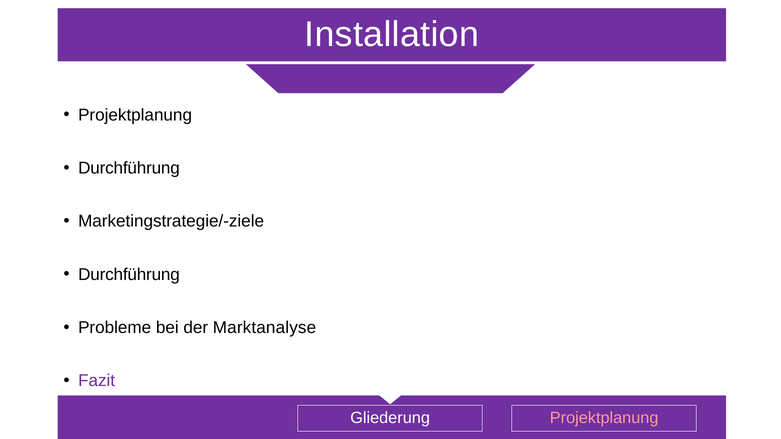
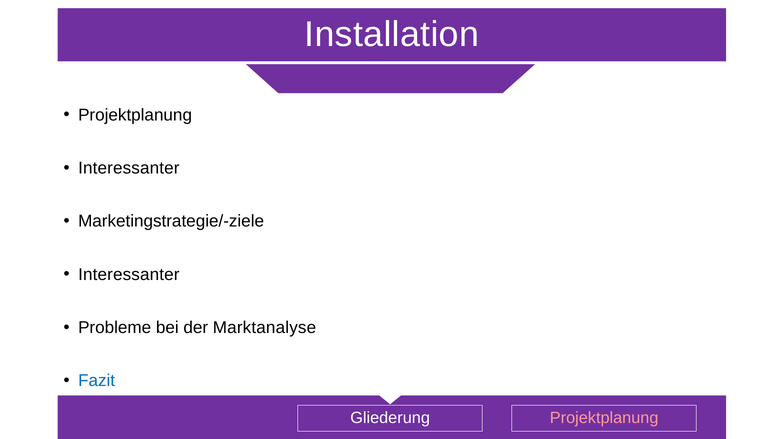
Durchführung: Durchführung -> Interessanter (129, 168)
Durchführung: Durchführung -> Interessanter (129, 275)
Fazit colour: purple -> blue (97, 381)
